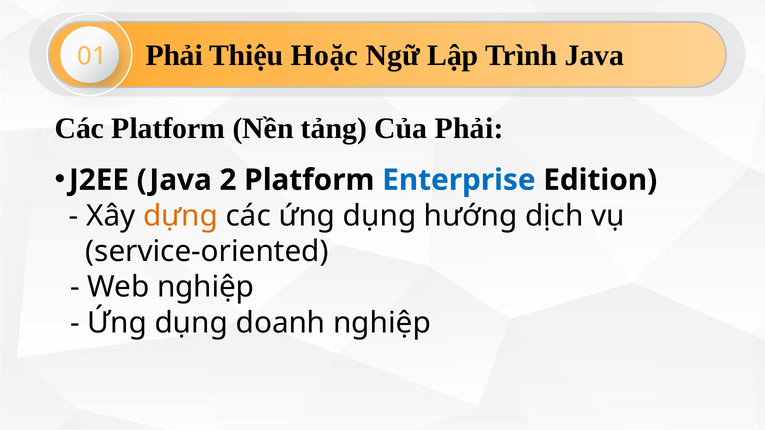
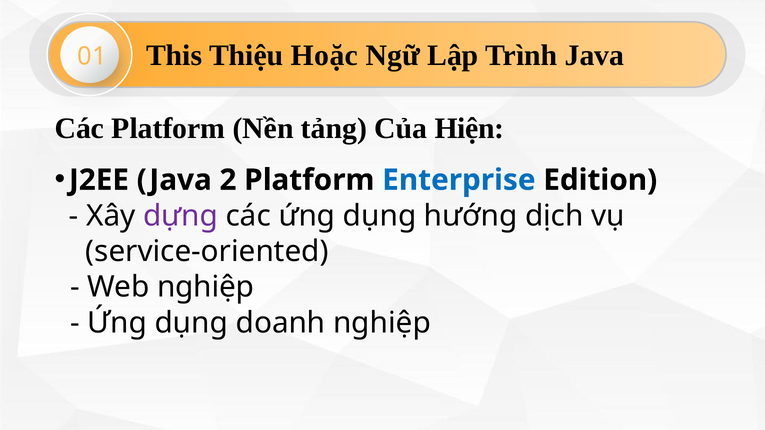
01 Phải: Phải -> This (174, 56)
Của Phải: Phải -> Hiện (469, 128)
dựng colour: orange -> purple (181, 216)
